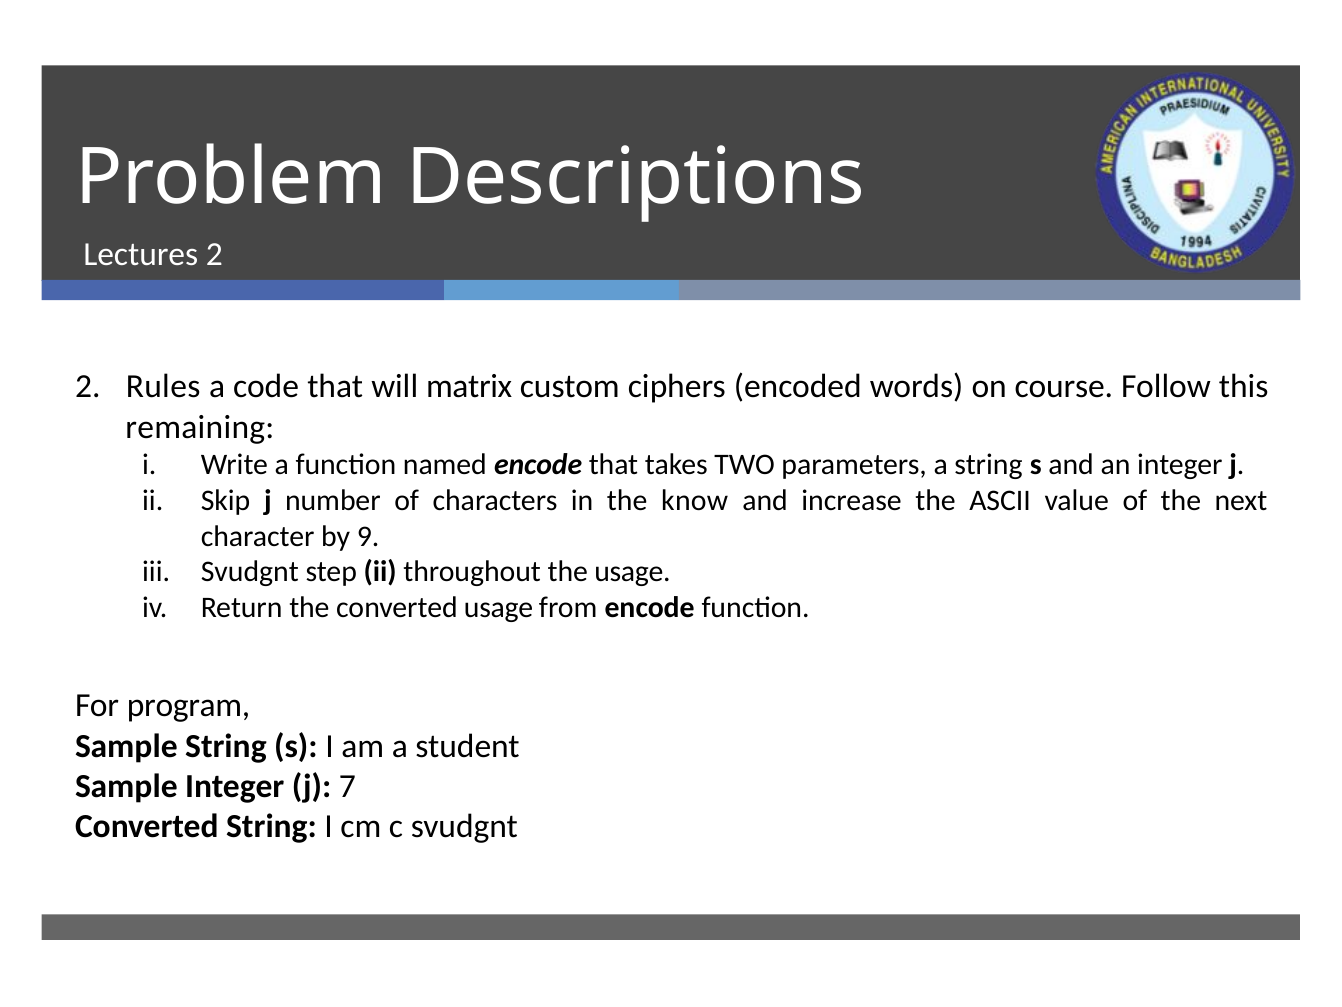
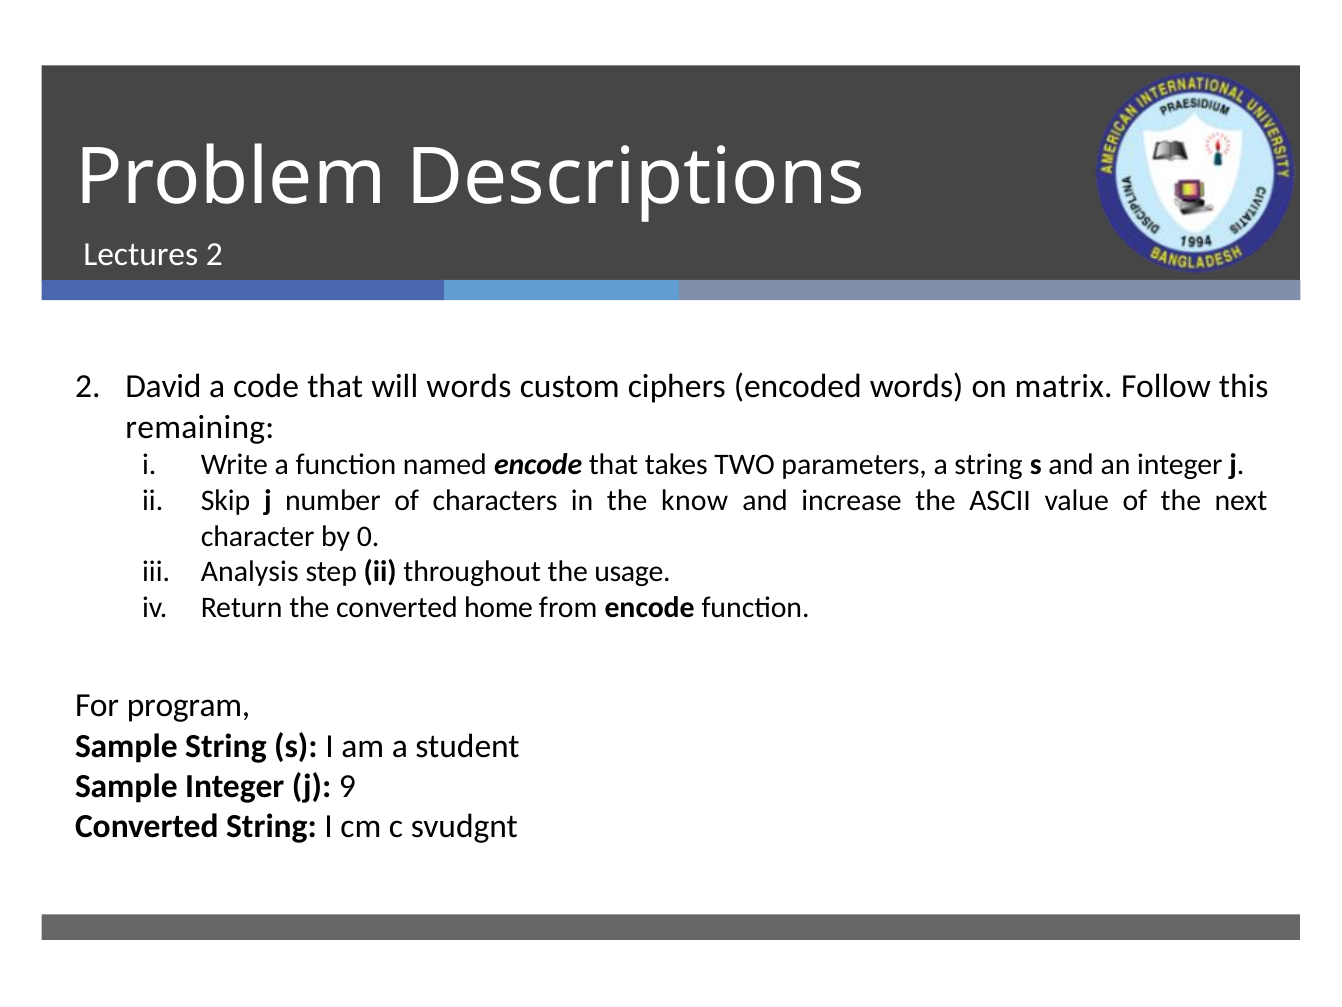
Rules: Rules -> David (163, 387)
will matrix: matrix -> words (469, 387)
course: course -> matrix (1064, 387)
9: 9 -> 0 (368, 536)
Svudgnt: Svudgnt -> Analysis (250, 572)
converted usage: usage -> home (499, 608)
7: 7 -> 9 (347, 786)
